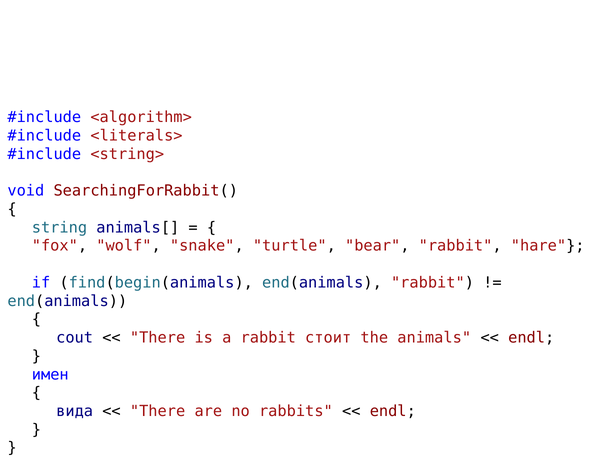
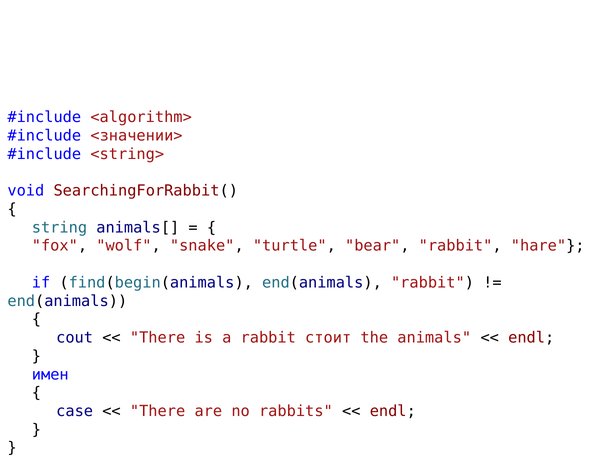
<literals>: <literals> -> <значении> (137, 136)
вида: вида -> case (75, 412)
